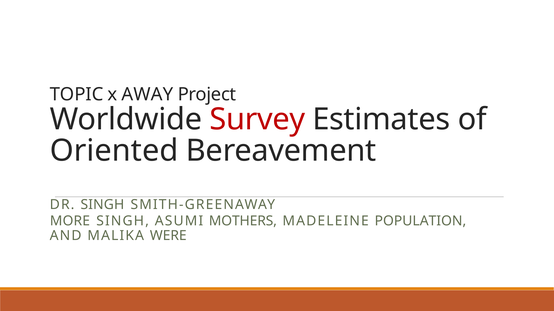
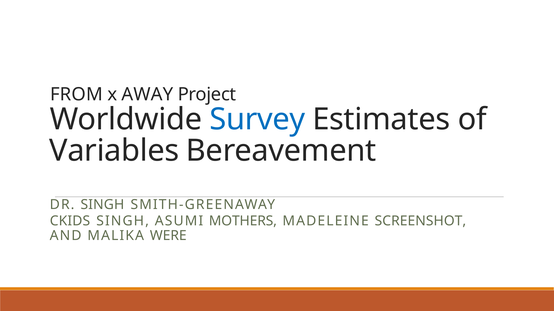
TOPIC: TOPIC -> FROM (76, 95)
Survey colour: red -> blue (257, 119)
Oriented: Oriented -> Variables (114, 151)
MORE: MORE -> CKIDS (70, 221)
POPULATION: POPULATION -> SCREENSHOT (420, 221)
